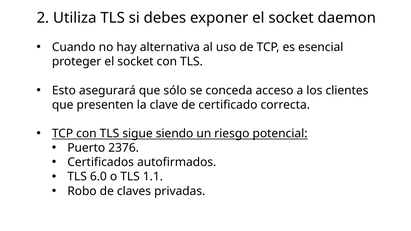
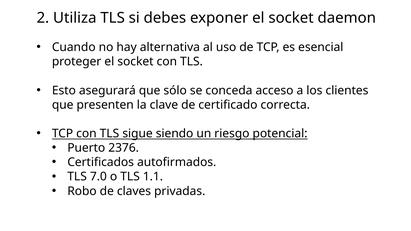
6.0: 6.0 -> 7.0 (98, 177)
